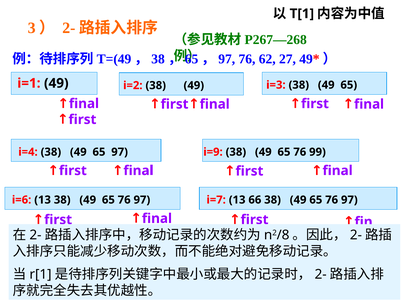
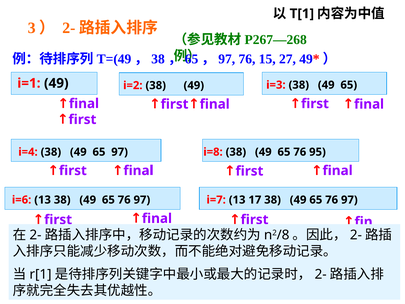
62: 62 -> 15 (267, 59)
i=9: i=9 -> i=8 (213, 152)
99: 99 -> 95 (317, 152)
66: 66 -> 17 (255, 200)
